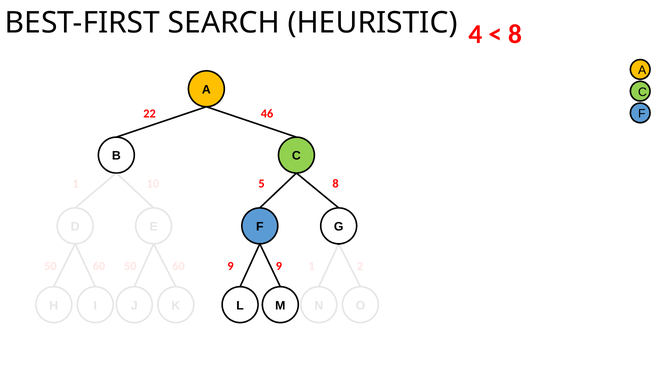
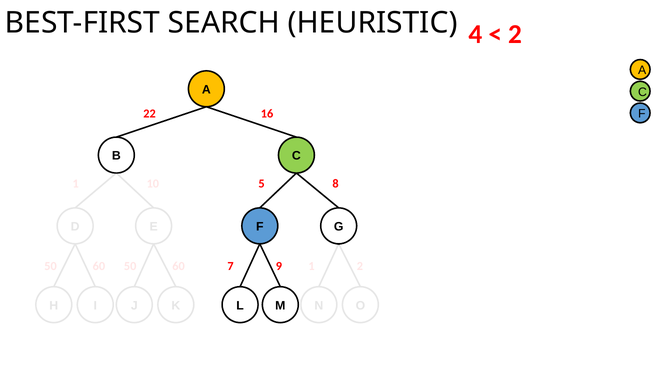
8: 8 -> 2 (515, 34)
46: 46 -> 16 (267, 114)
9: 9 -> 7 (231, 266)
